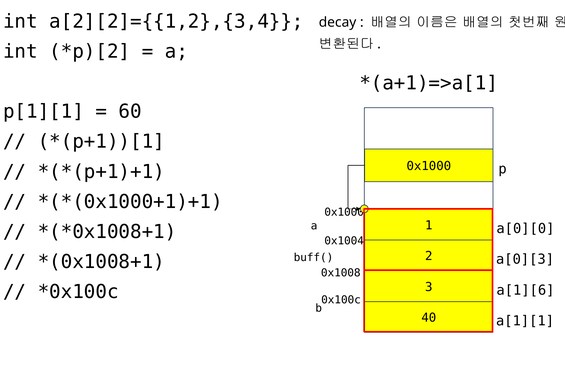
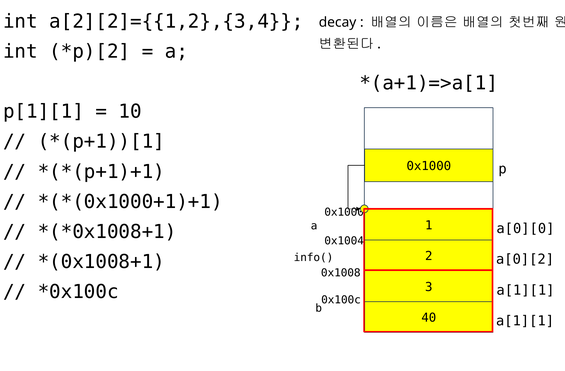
60: 60 -> 10 (130, 112)
a[0][3: a[0][3 -> a[0][2 (525, 259)
buff(: buff( -> info( (313, 258)
a[1][6: a[1][6 -> a[1][1 (526, 290)
